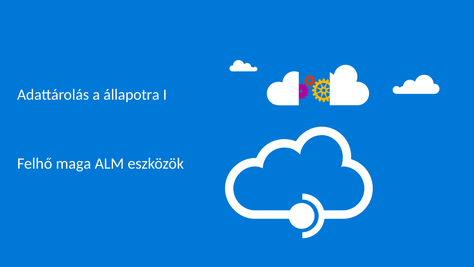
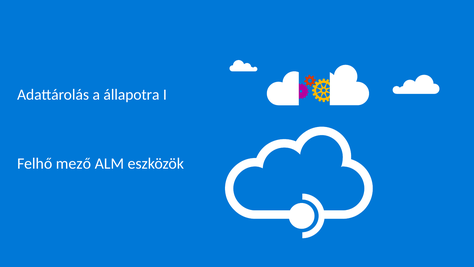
maga: maga -> mező (73, 163)
